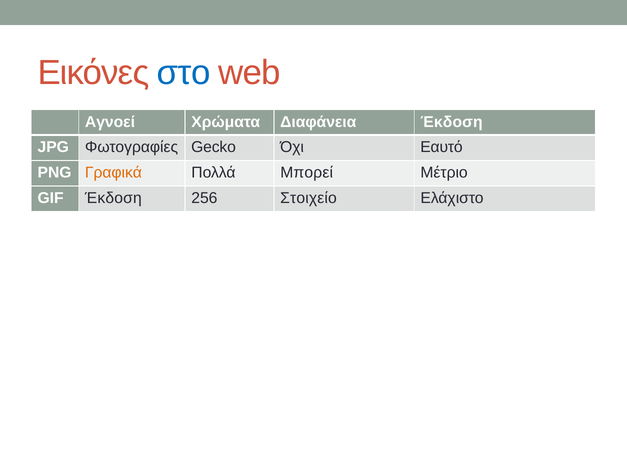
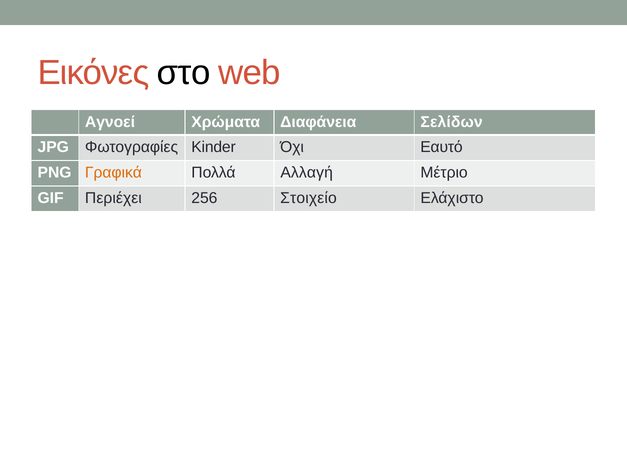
στο colour: blue -> black (184, 73)
Διαφάνεια Έκδοση: Έκδοση -> Σελίδων (452, 122)
Gecko: Gecko -> Kinder (214, 147)
Μπορεί: Μπορεί -> Αλλαγή (307, 173)
GIF Έκδοση: Έκδοση -> Περιέχει (113, 198)
